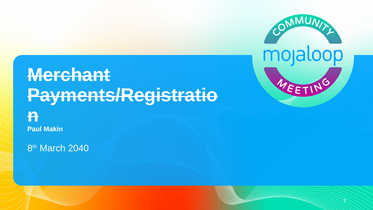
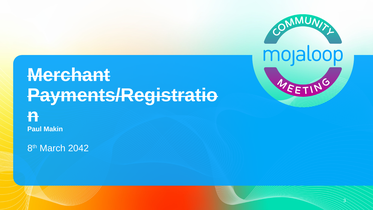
2040: 2040 -> 2042 (78, 148)
